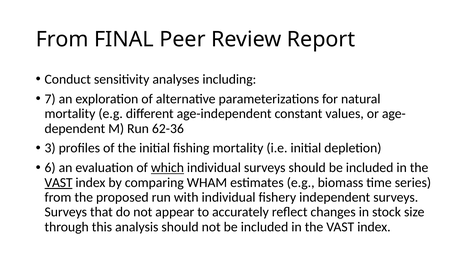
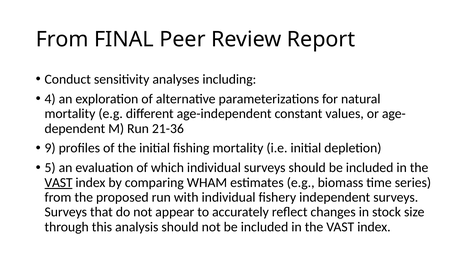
7: 7 -> 4 (50, 99)
62-36: 62-36 -> 21-36 (168, 128)
3: 3 -> 9 (50, 148)
6: 6 -> 5 (50, 168)
which underline: present -> none (167, 168)
